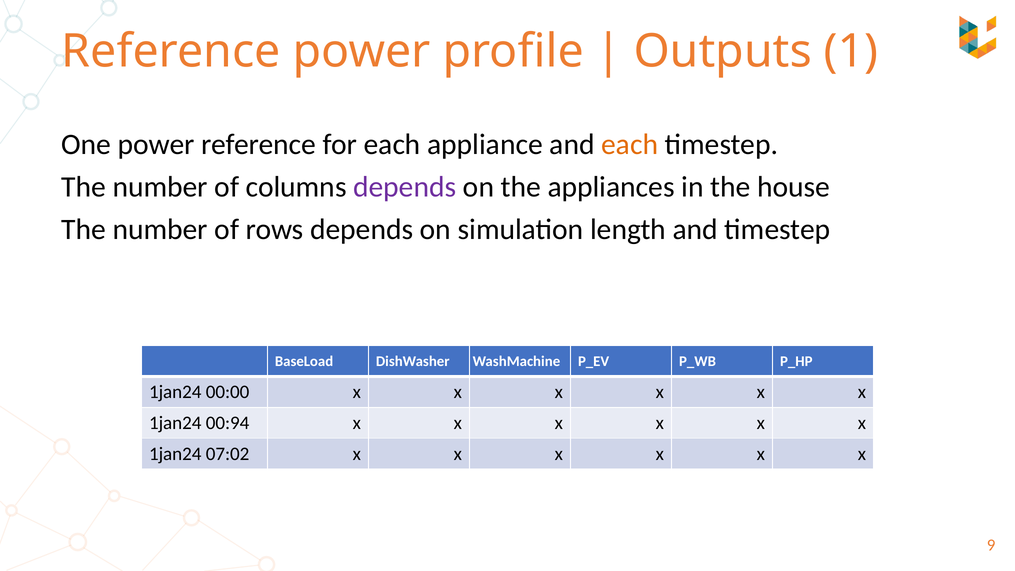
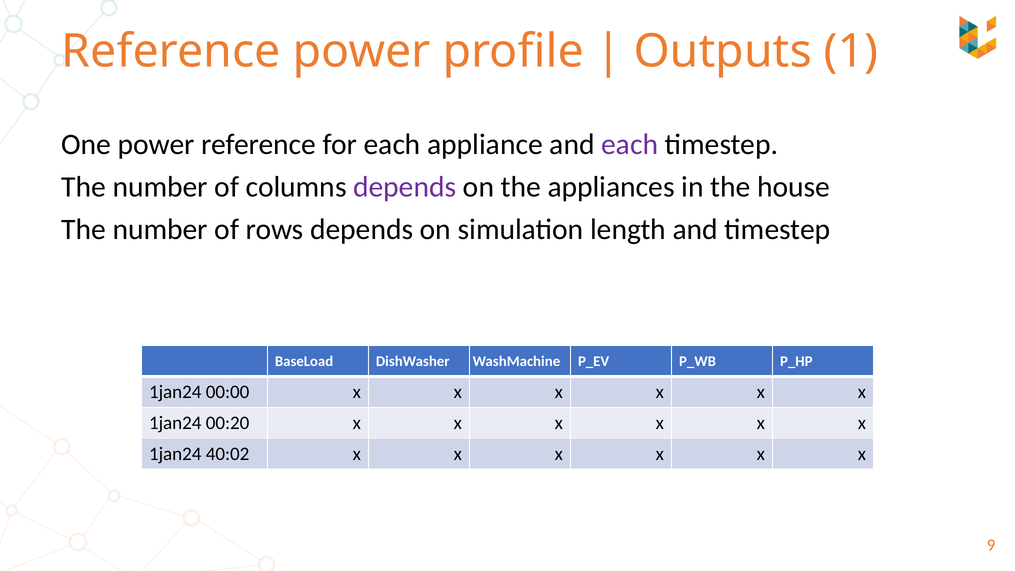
each colour: orange -> purple (630, 144)
00:94: 00:94 -> 00:20 (228, 423)
07:02: 07:02 -> 40:02 (228, 454)
